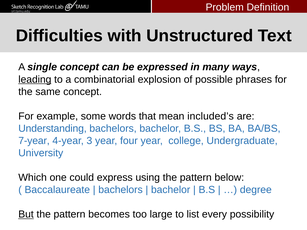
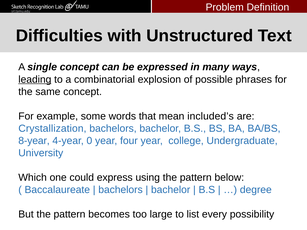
Understanding: Understanding -> Crystallization (52, 129)
7-year: 7-year -> 8-year (34, 141)
3: 3 -> 0 (89, 141)
But underline: present -> none (26, 215)
